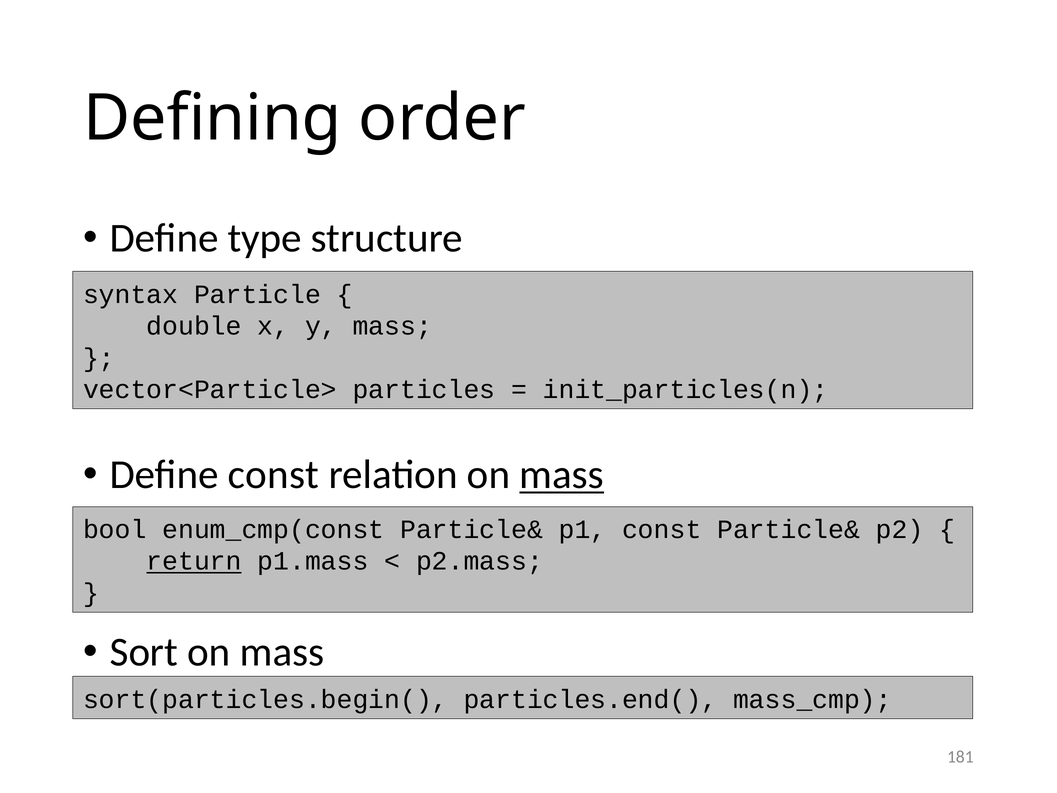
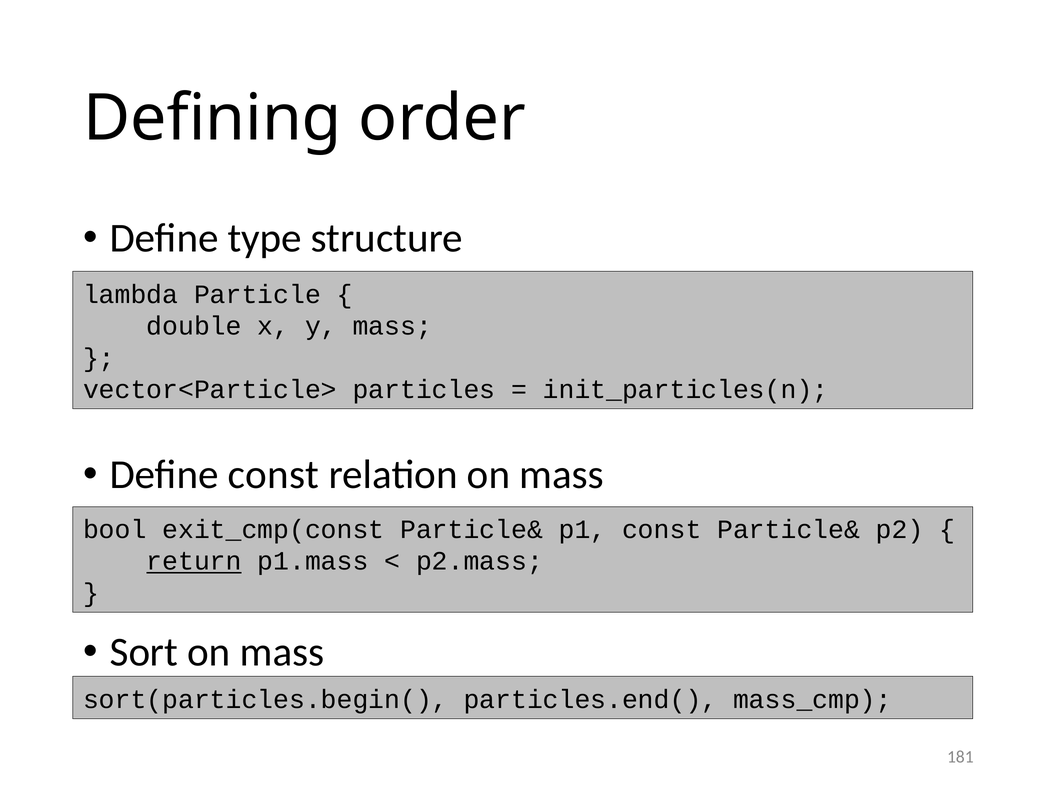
syntax: syntax -> lambda (131, 294)
mass underline: present -> none (562, 475)
enum_cmp(const: enum_cmp(const -> exit_cmp(const (273, 529)
